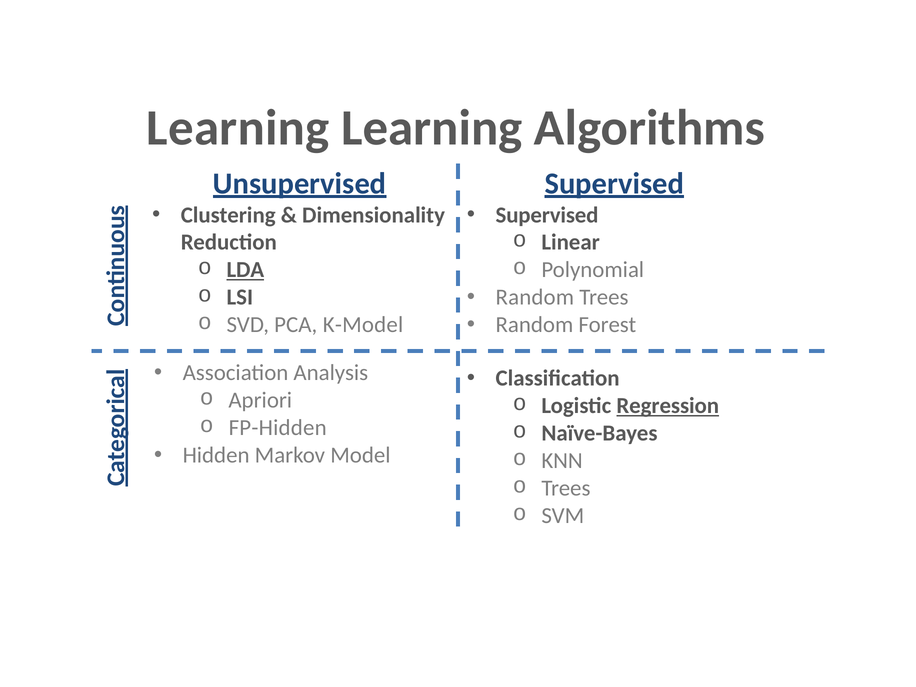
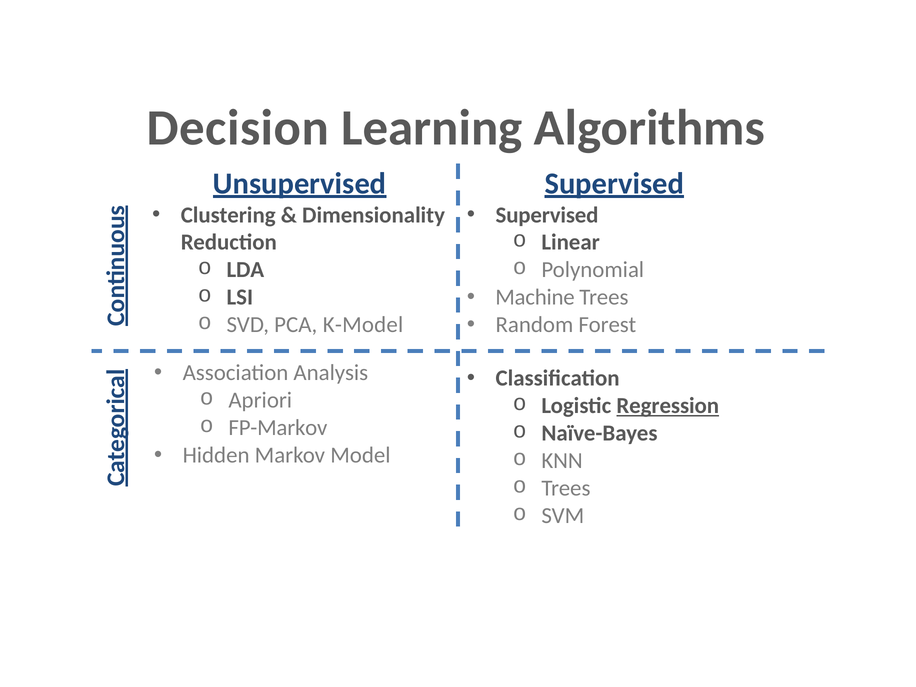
Learning: Learning -> Decision (238, 128)
LDA underline: present -> none (245, 270)
Random: Random -> Machine (535, 297)
FP-Hidden: FP-Hidden -> FP-Markov (278, 428)
